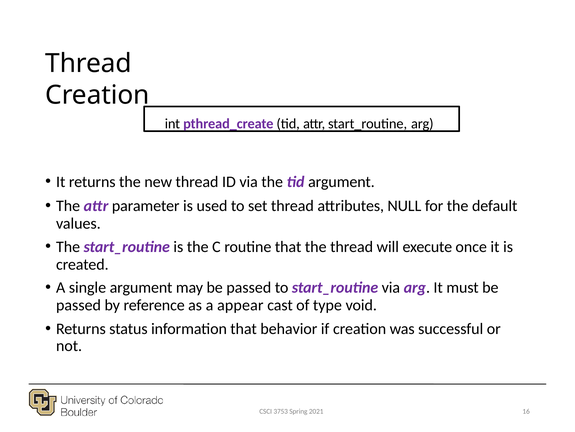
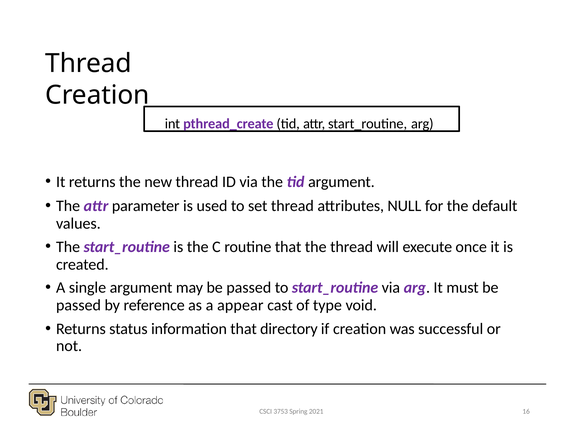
behavior: behavior -> directory (289, 328)
